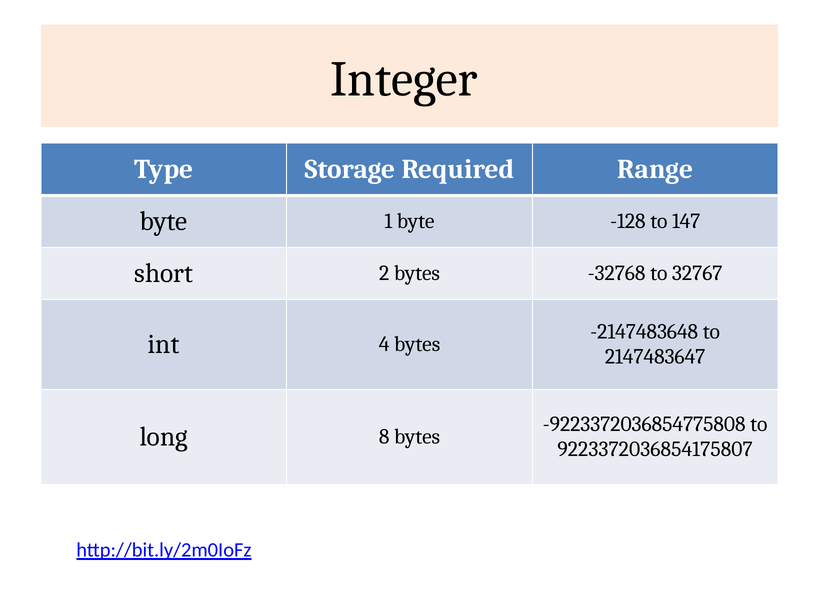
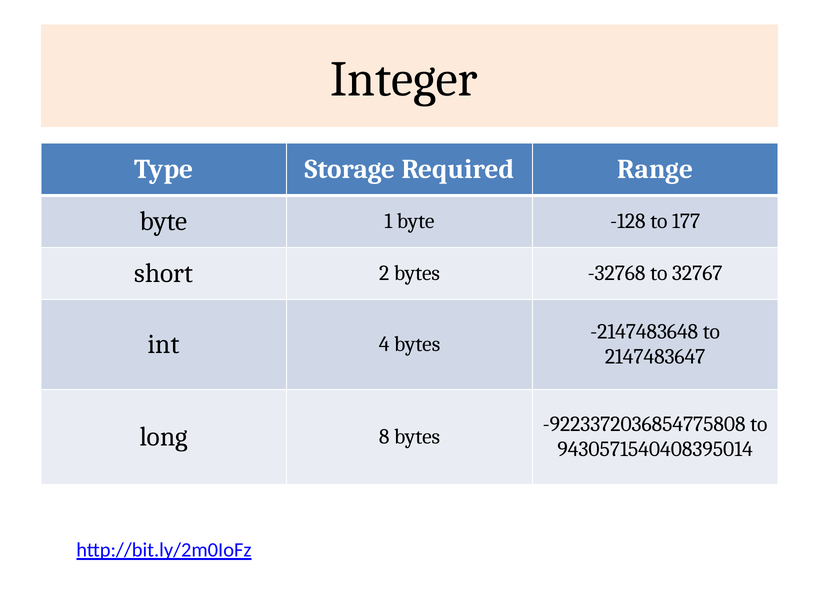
147: 147 -> 177 (686, 221)
9223372036854175807: 9223372036854175807 -> 9430571540408395014 (655, 449)
